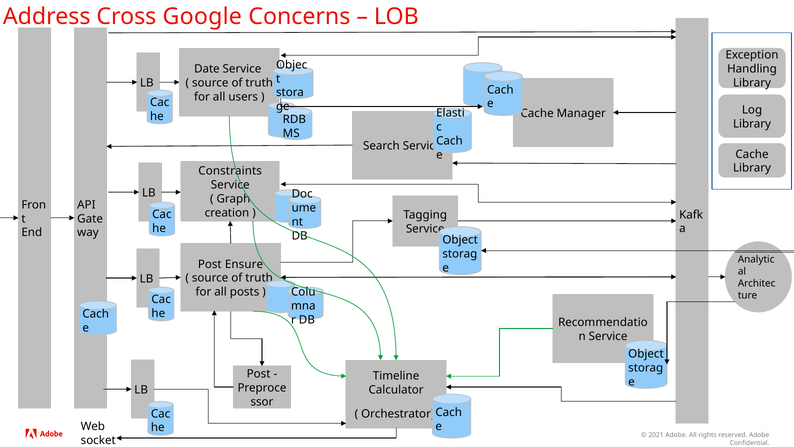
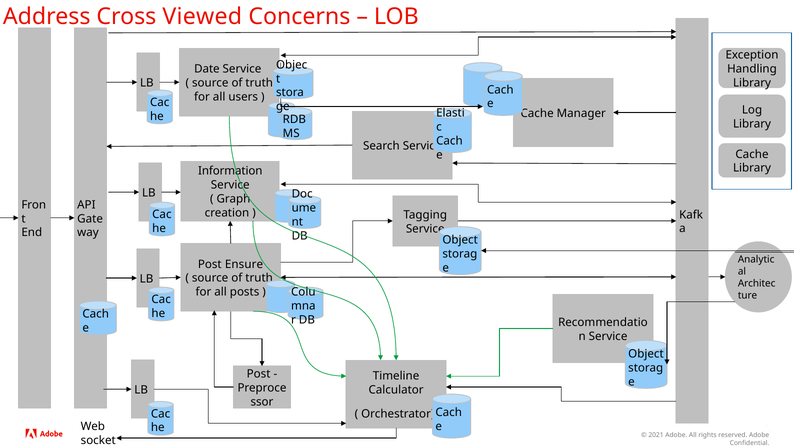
Google: Google -> Viewed (202, 17)
Constraints: Constraints -> Information (230, 171)
